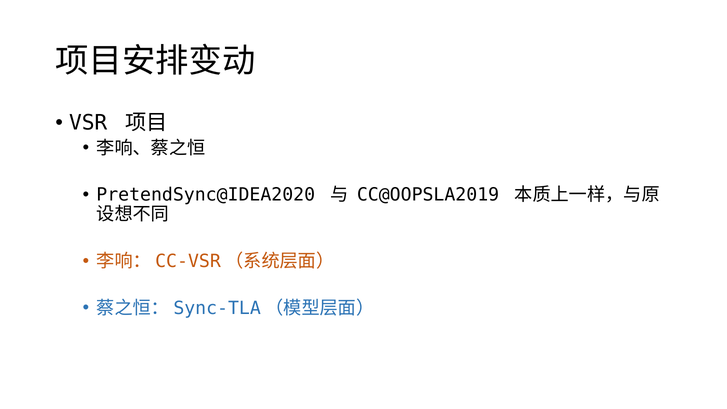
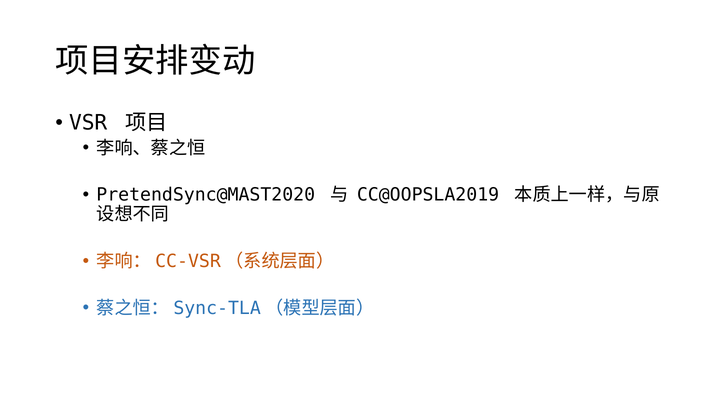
PretendSync@IDEA2020: PretendSync@IDEA2020 -> PretendSync@MAST2020 (206, 195)
